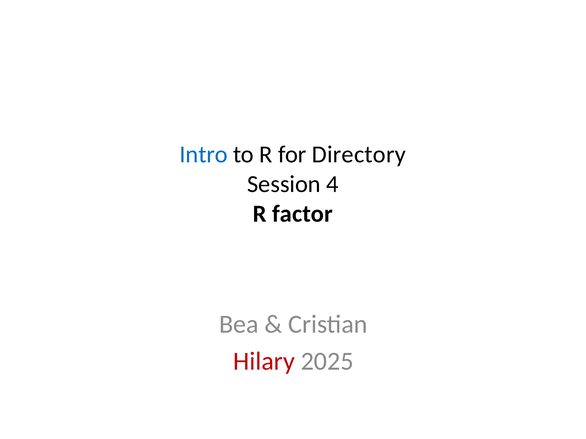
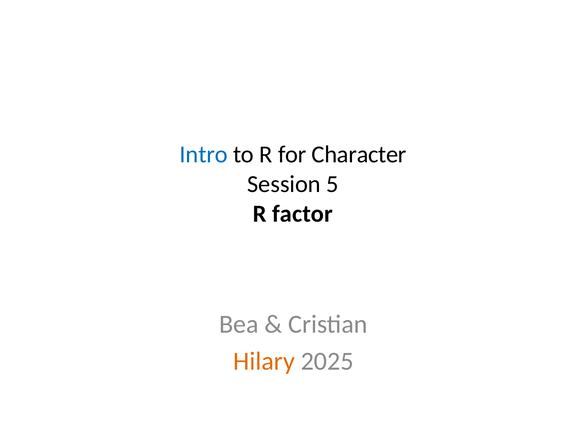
Directory: Directory -> Character (359, 155)
4: 4 -> 5 (332, 184)
Hilary colour: red -> orange (264, 362)
